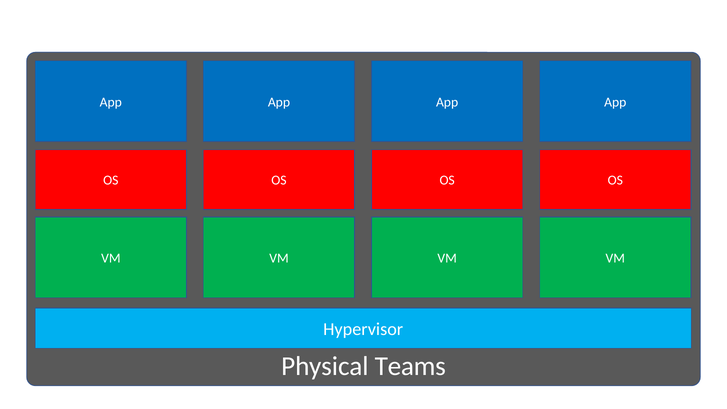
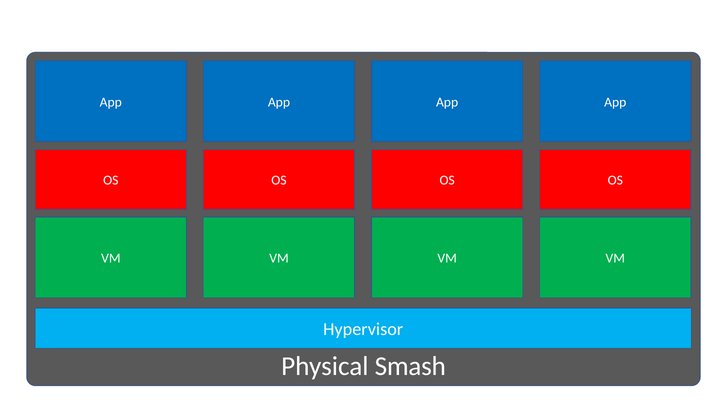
Teams: Teams -> Smash (410, 366)
